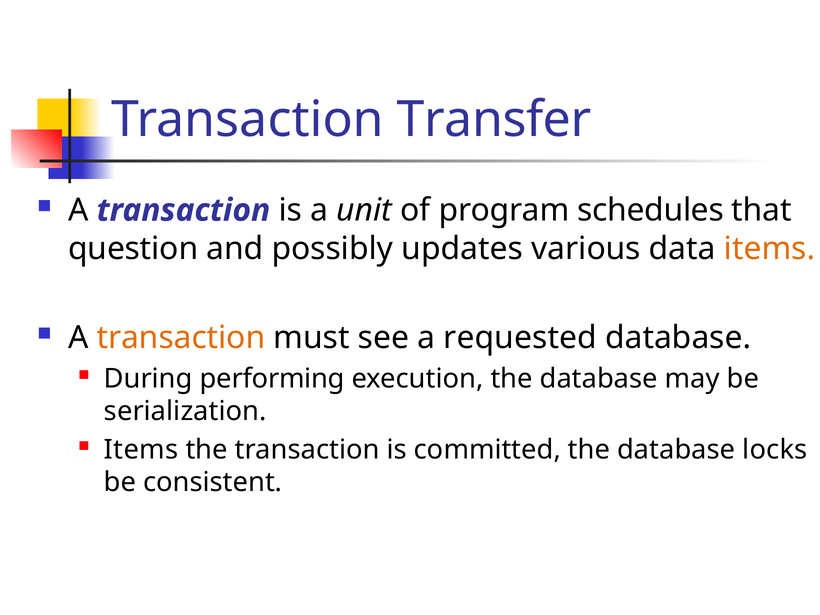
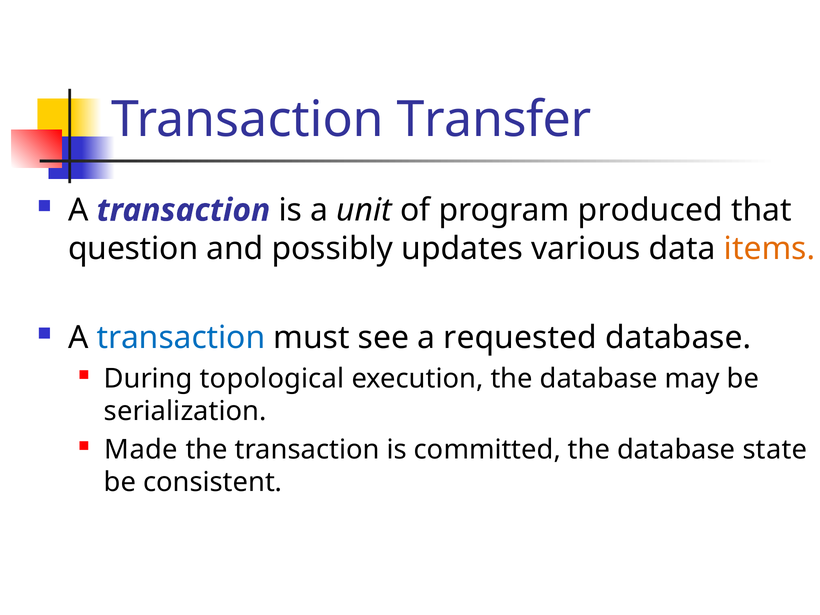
schedules: schedules -> produced (650, 210)
transaction colour: orange -> blue (181, 338)
performing: performing -> topological (272, 379)
Items: Items -> Made (141, 450)
locks: locks -> state (775, 450)
